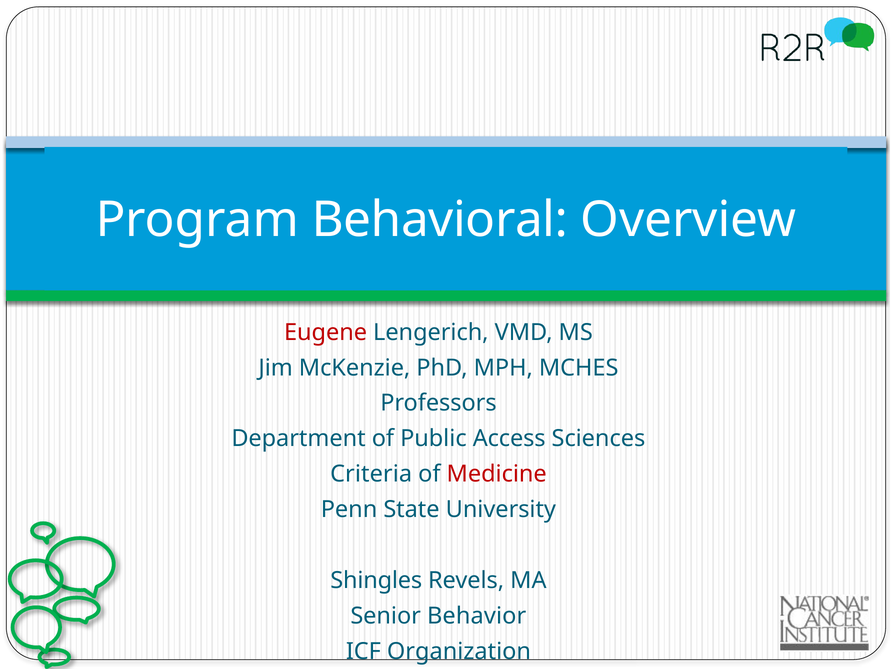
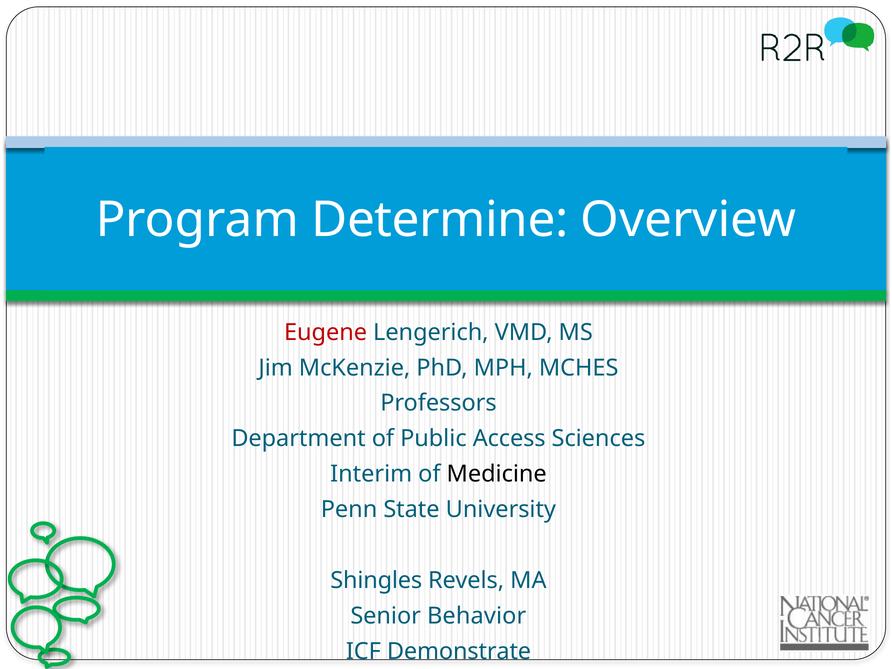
Behavioral: Behavioral -> Determine (440, 220)
Criteria: Criteria -> Interim (371, 474)
Medicine colour: red -> black (497, 474)
Organization: Organization -> Demonstrate (459, 651)
